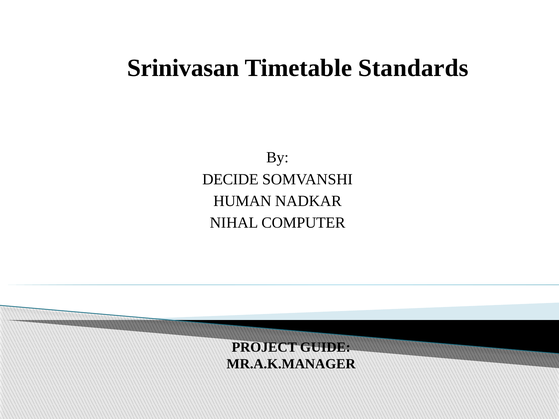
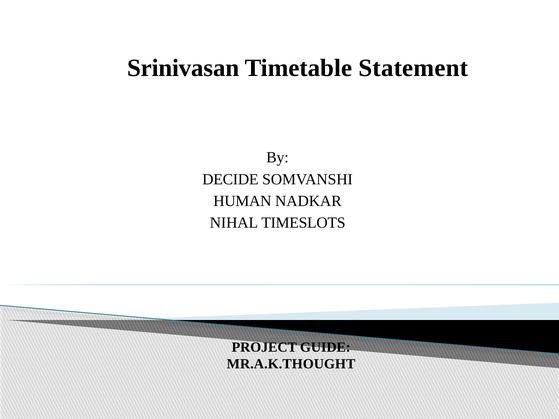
Standards: Standards -> Statement (413, 68)
COMPUTER: COMPUTER -> TIMESLOTS (303, 223)
MR.A.K.MANAGER: MR.A.K.MANAGER -> MR.A.K.THOUGHT (291, 364)
